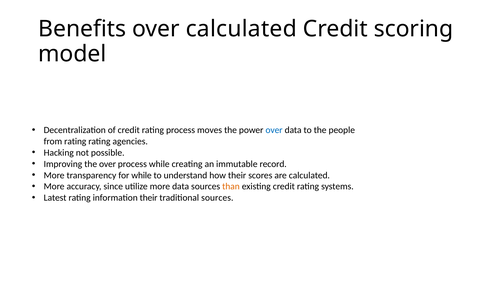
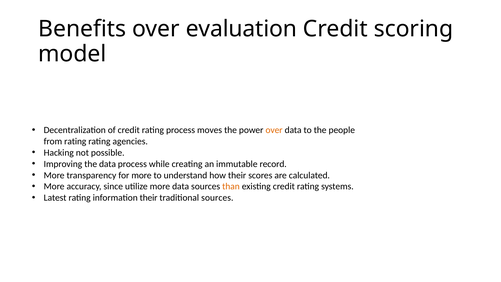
over calculated: calculated -> evaluation (241, 29)
over colour: blue -> orange (274, 130)
the over: over -> data (108, 164)
for while: while -> more (142, 175)
